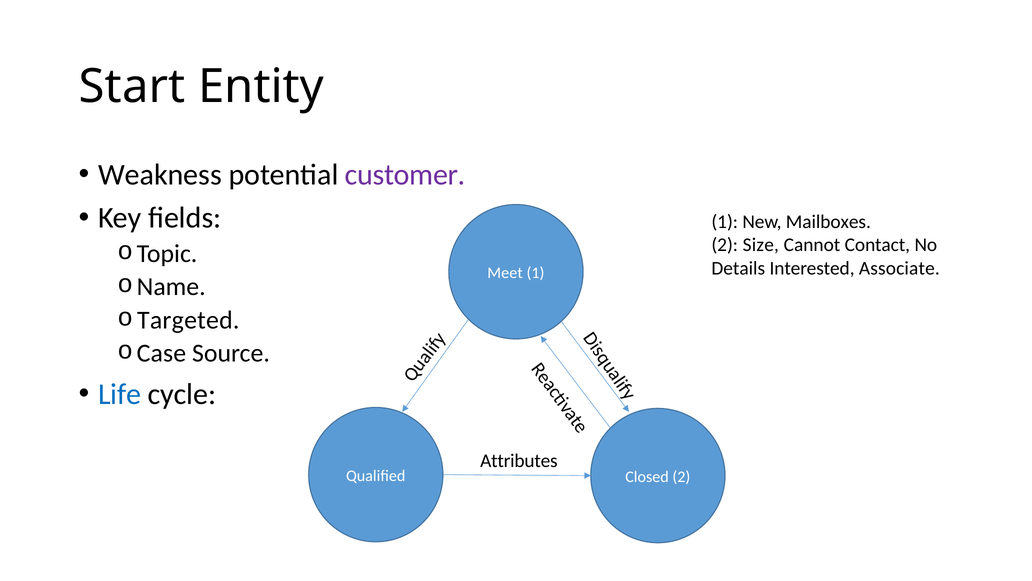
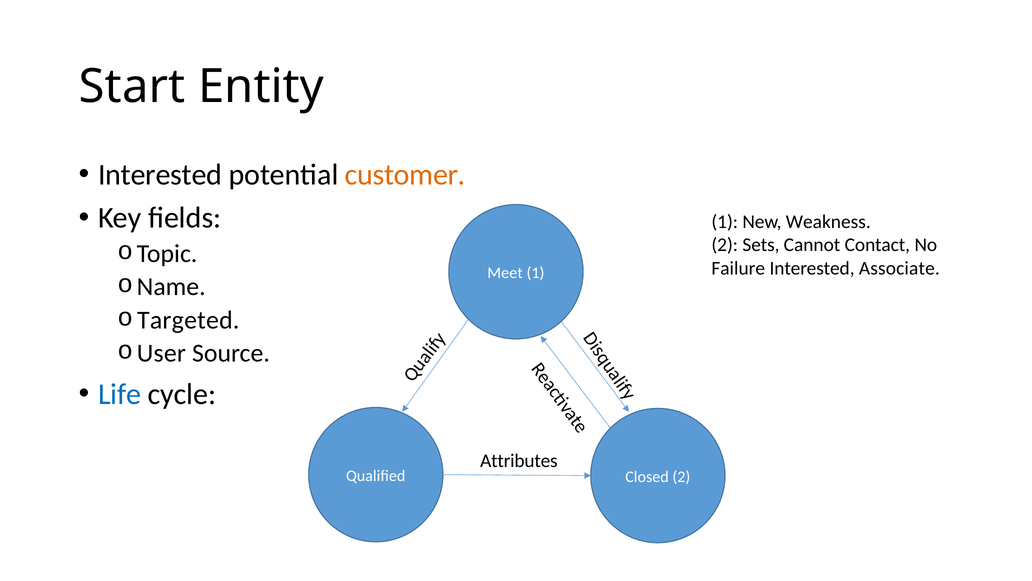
Weakness: Weakness -> Interested (160, 174)
customer colour: purple -> orange (405, 174)
Mailboxes: Mailboxes -> Weakness (828, 222)
Size: Size -> Sets (761, 245)
Details: Details -> Failure (738, 268)
Case: Case -> User (161, 353)
